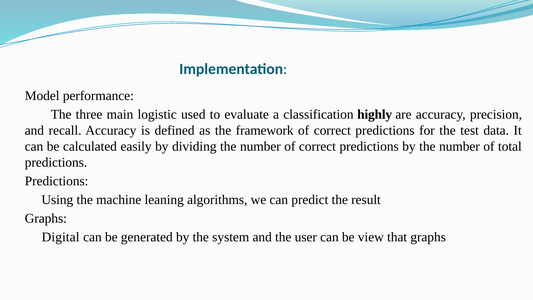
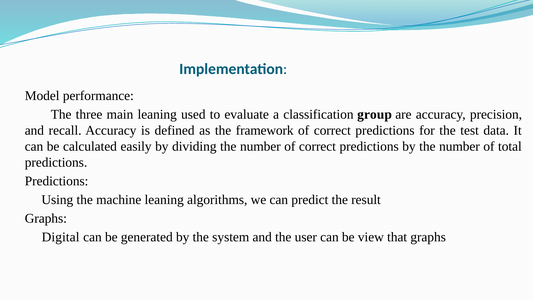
main logistic: logistic -> leaning (157, 114)
highly: highly -> group (375, 114)
